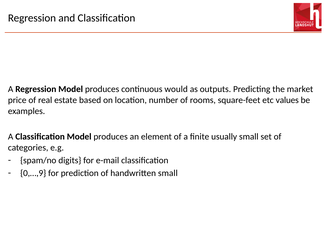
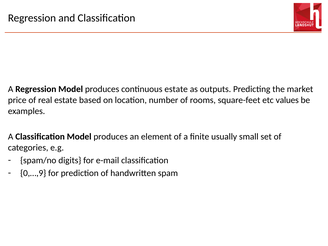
continuous would: would -> estate (176, 89)
handwritten small: small -> spam (168, 173)
